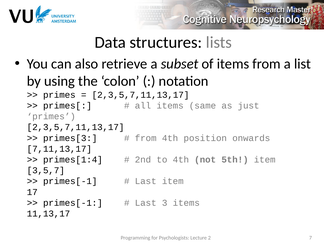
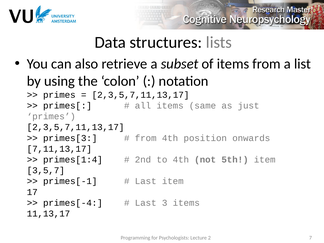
primes[-1: primes[-1 -> primes[-4 (73, 203)
